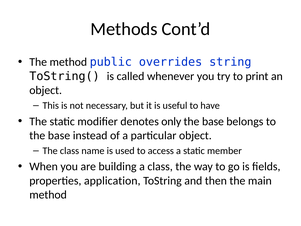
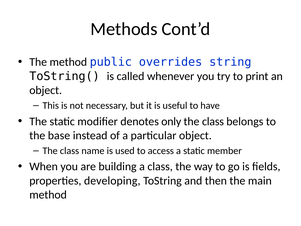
base: base -> class (213, 121)
application: application -> developing (112, 180)
